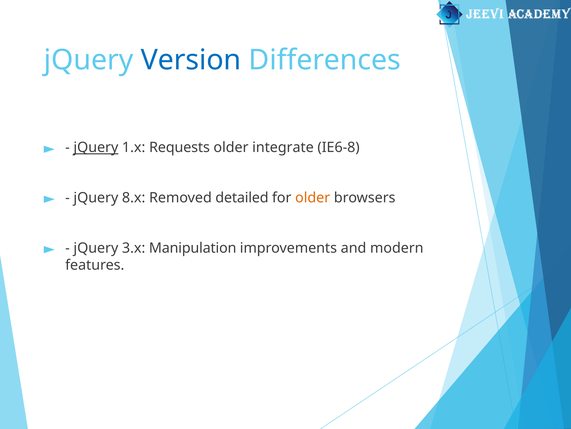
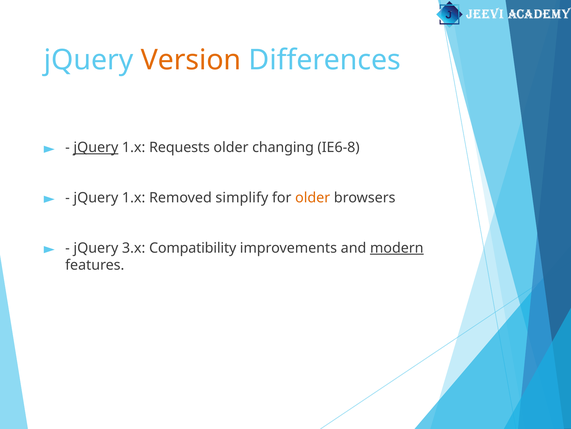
Version colour: blue -> orange (191, 60)
integrate: integrate -> changing (283, 147)
8.x: 8.x -> 1.x (134, 197)
detailed: detailed -> simplify (242, 197)
Manipulation: Manipulation -> Compatibility (193, 248)
modern underline: none -> present (397, 248)
